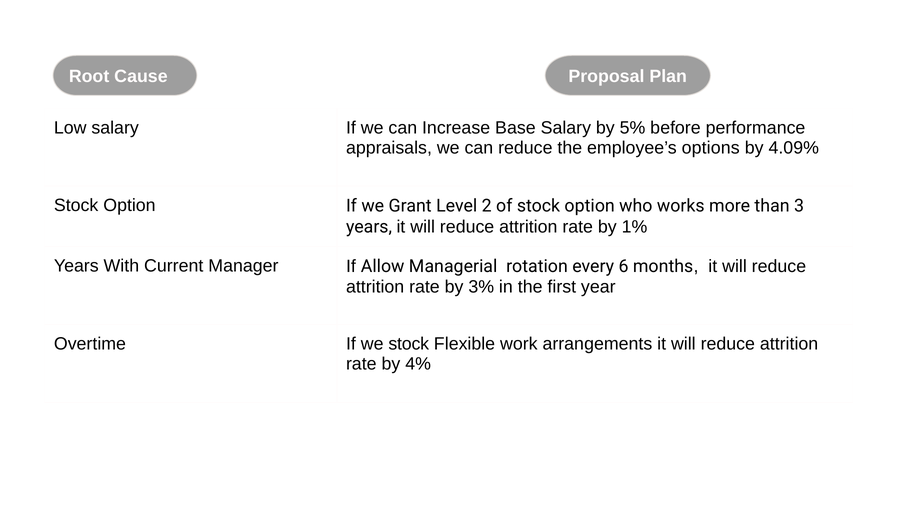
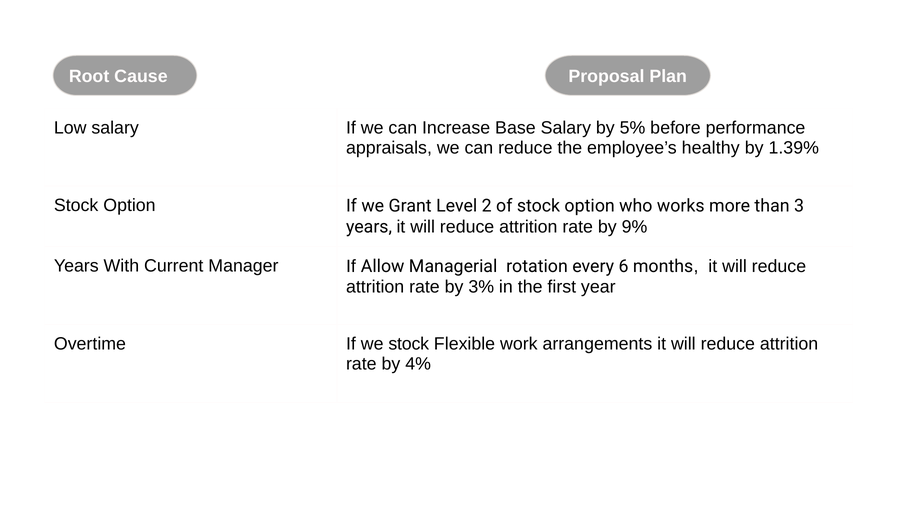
options: options -> healthy (711, 148)
4.09%: 4.09% -> 1.39% (794, 148)
1%: 1% -> 9% (634, 227)
